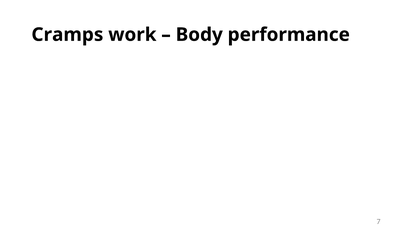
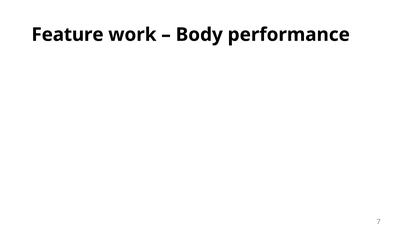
Cramps: Cramps -> Feature (67, 35)
